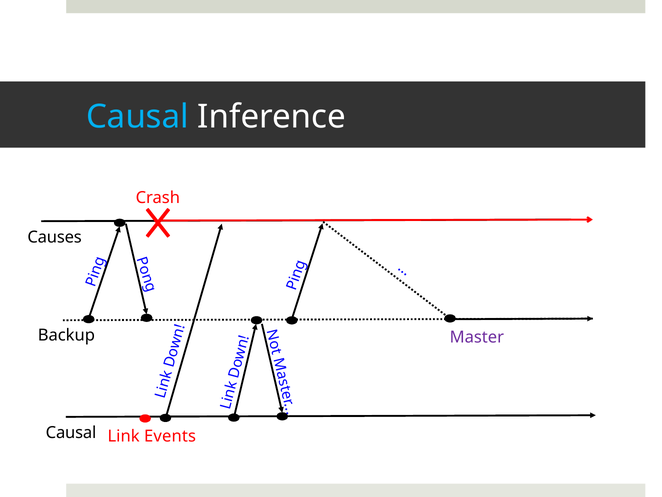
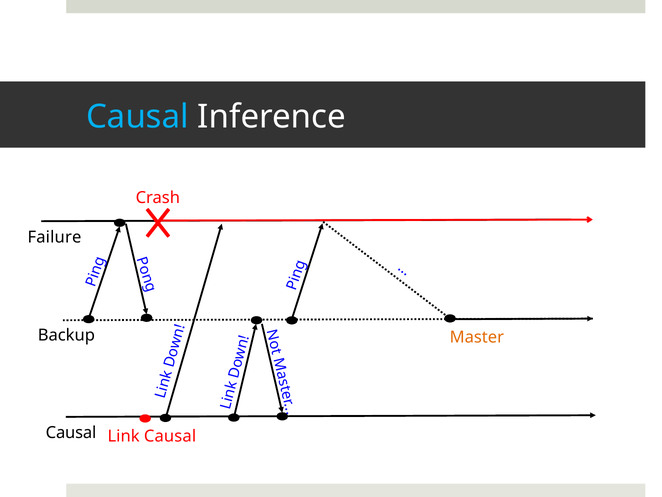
Causes: Causes -> Failure (54, 237)
Master colour: purple -> orange (477, 337)
Link Events: Events -> Causal (170, 436)
